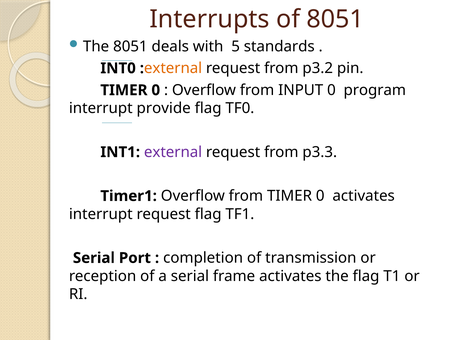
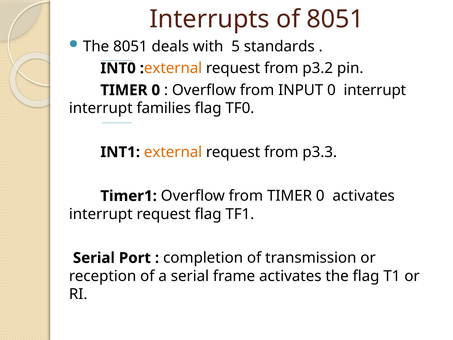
0 program: program -> interrupt (375, 90)
provide: provide -> families (164, 108)
external colour: purple -> orange (173, 152)
